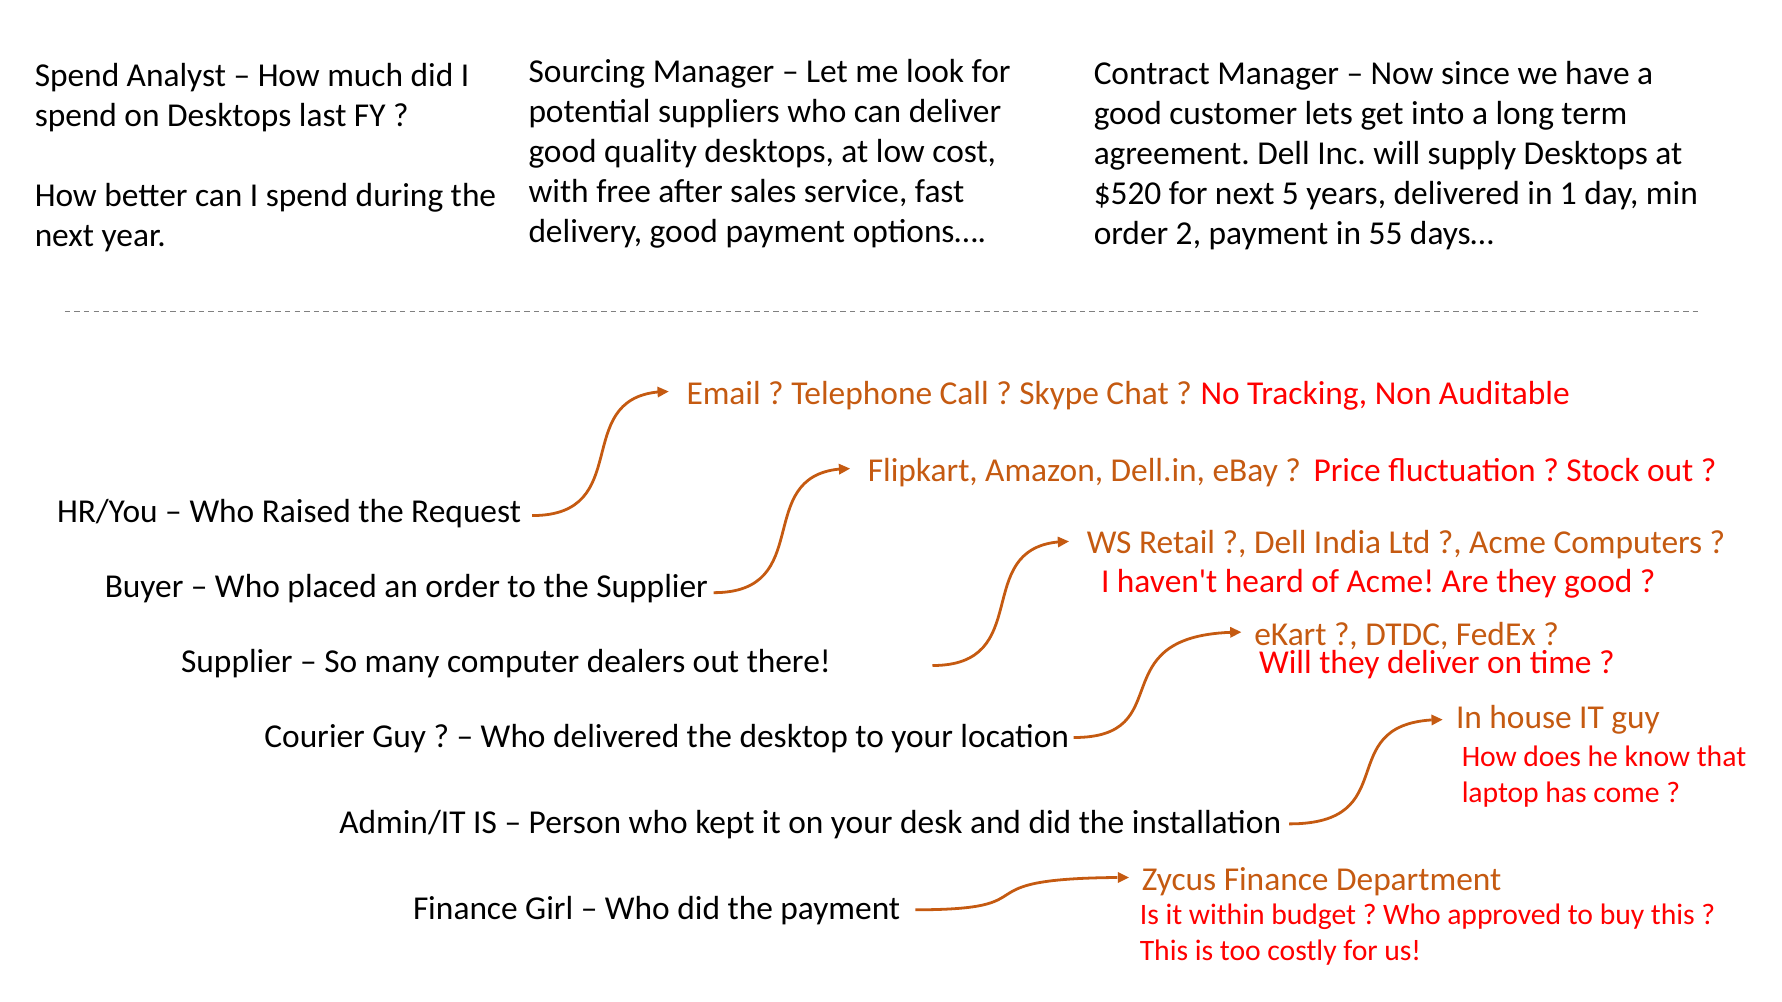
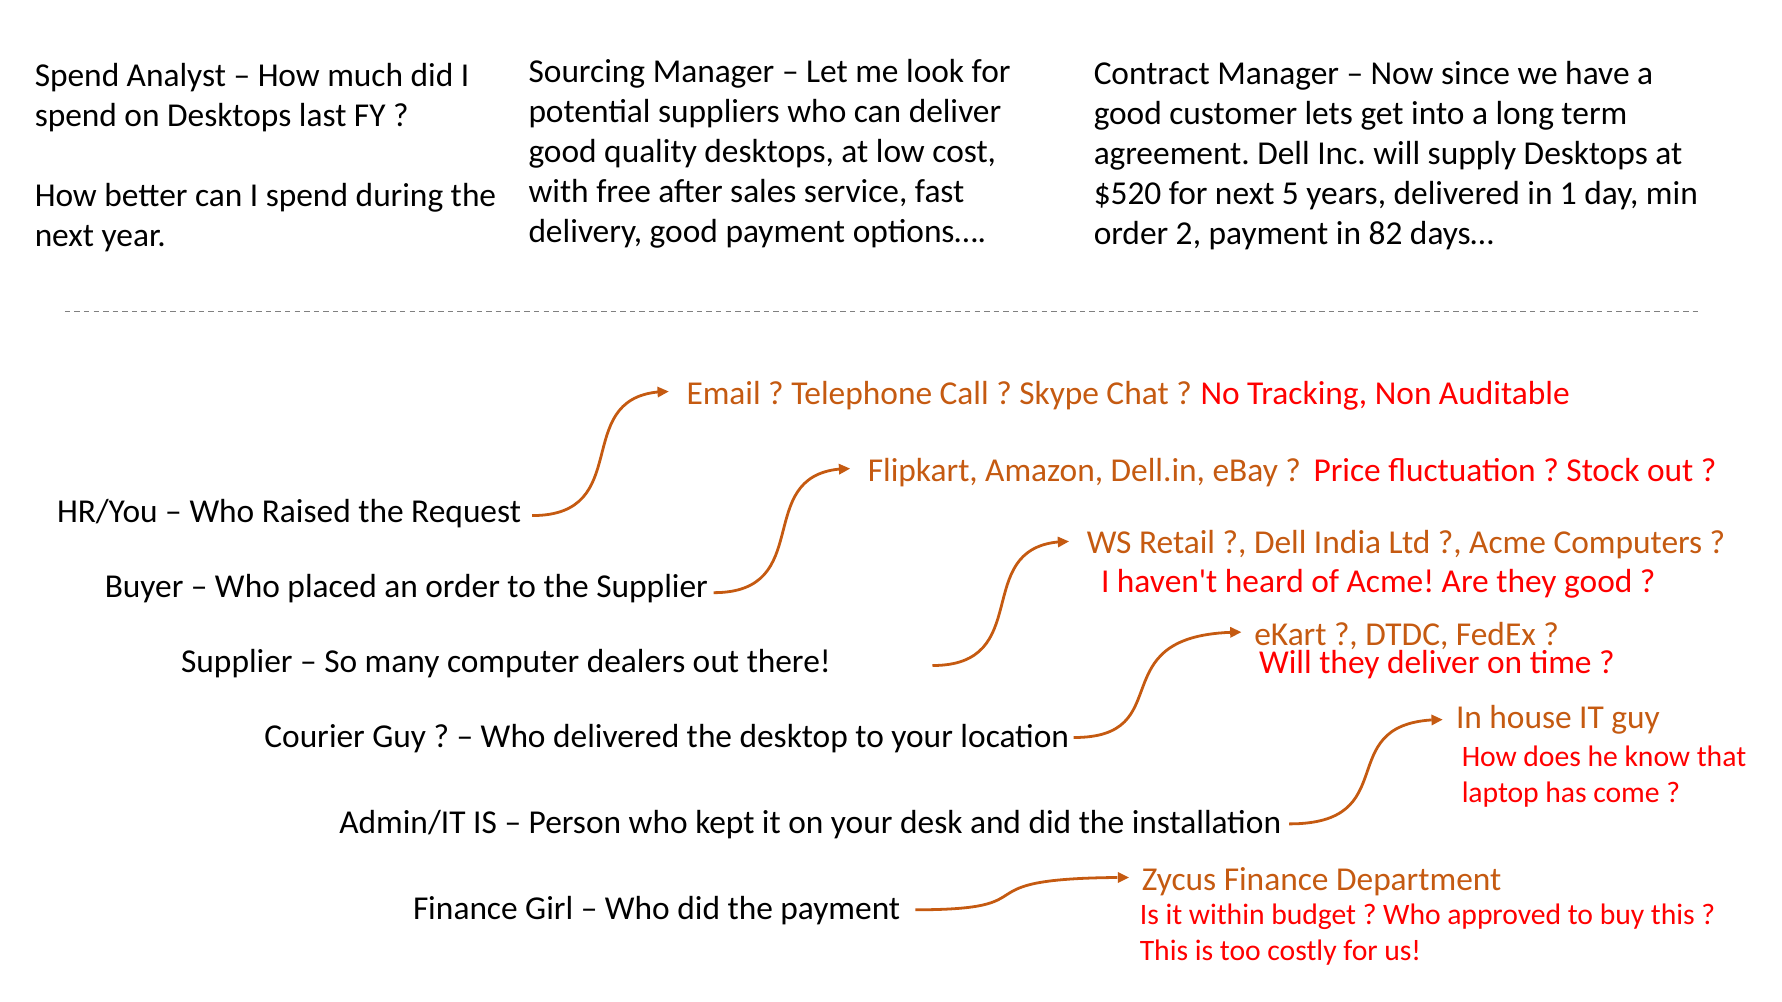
55: 55 -> 82 (1386, 234)
